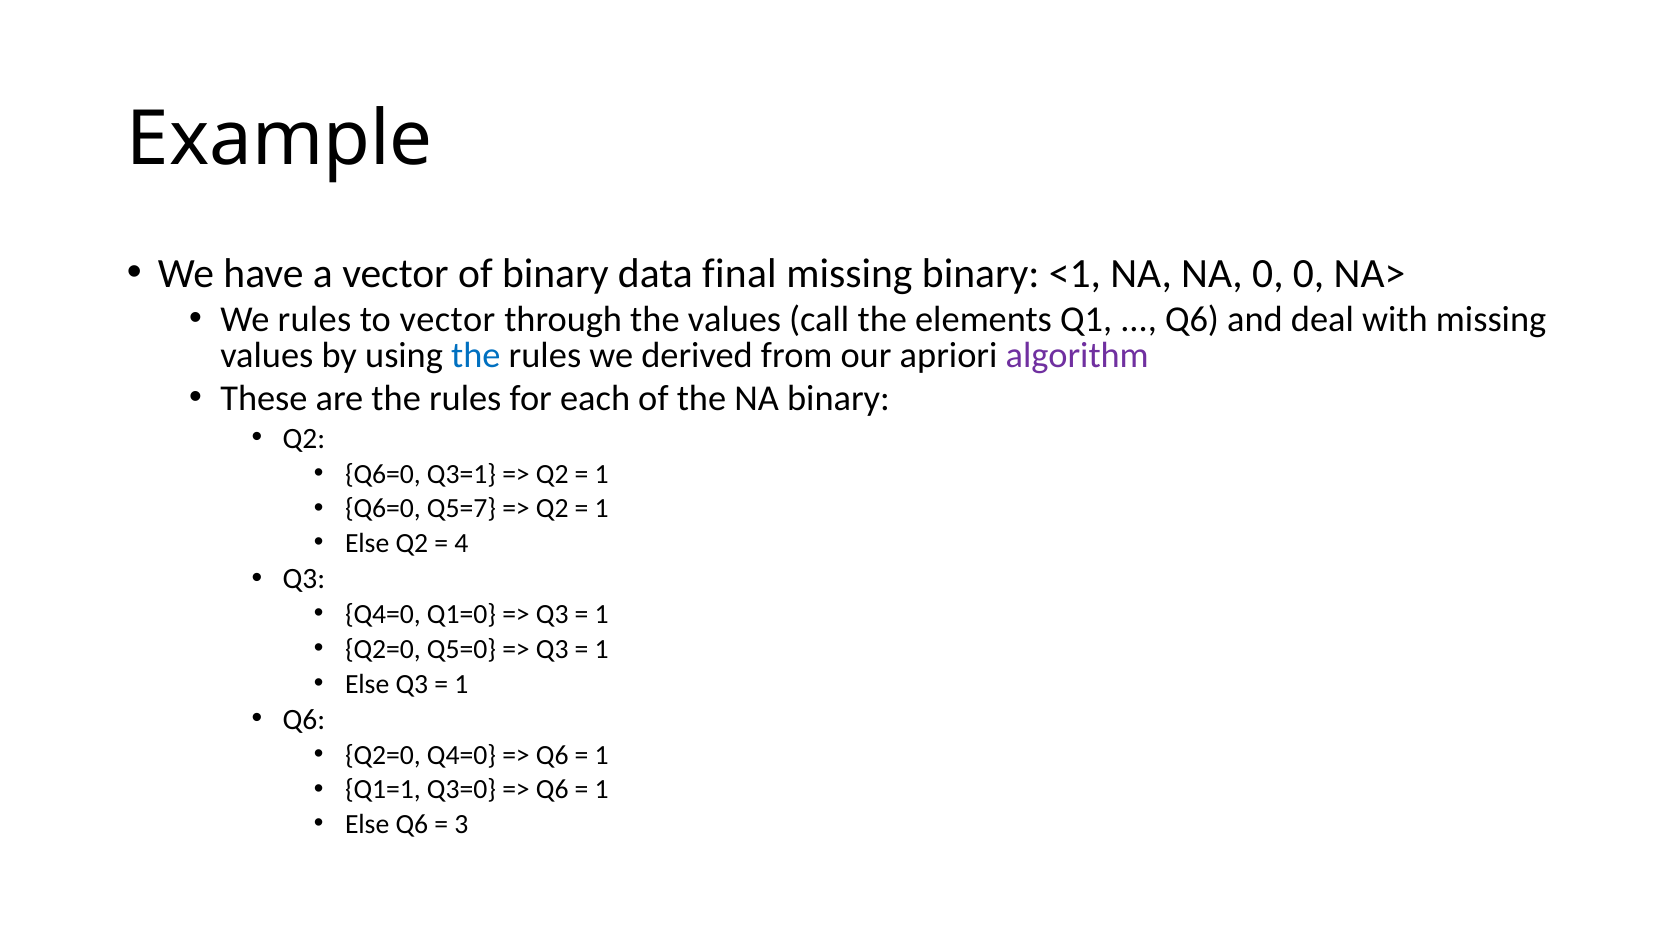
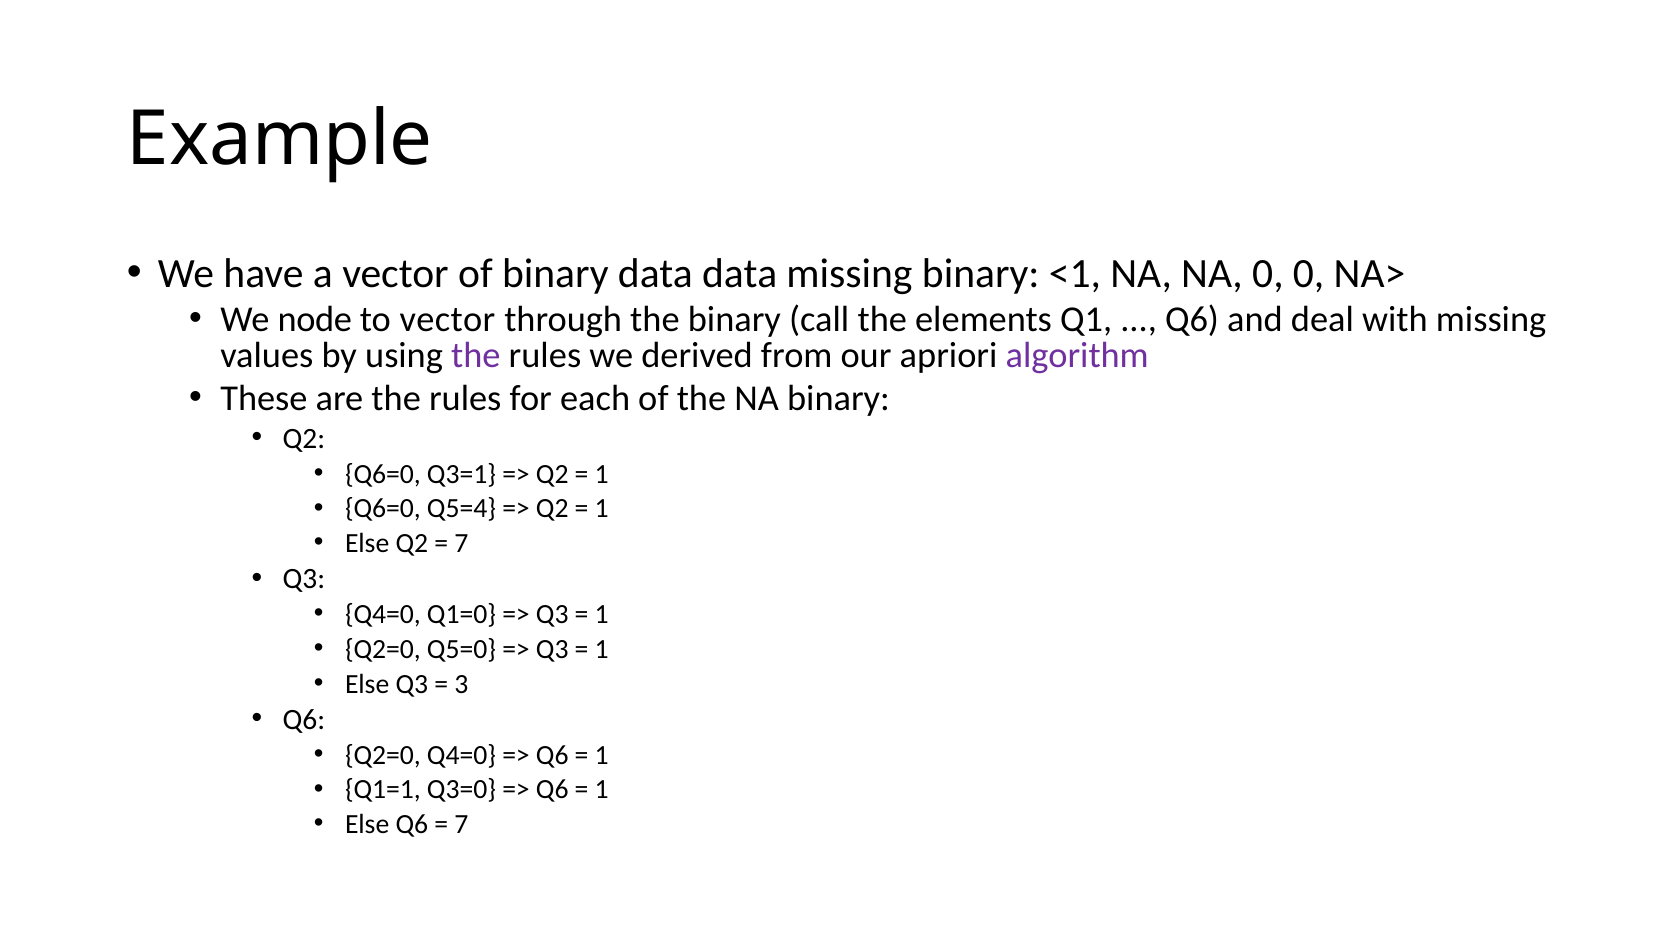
data final: final -> data (740, 274)
We rules: rules -> node (315, 320)
the values: values -> binary (734, 320)
the colour: blue -> purple (476, 355)
Q5=7: Q5=7 -> Q5=4 (462, 508)
4: 4 -> 7 (461, 543)
1: 1 -> 3 (461, 684)
3: 3 -> 7 (461, 824)
